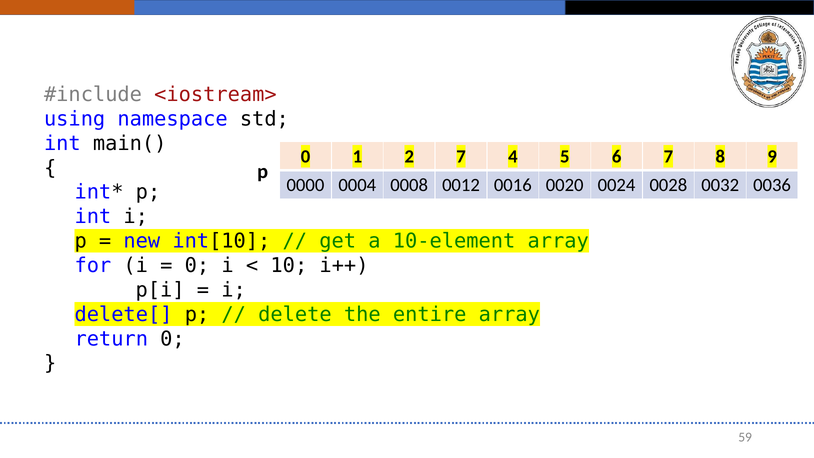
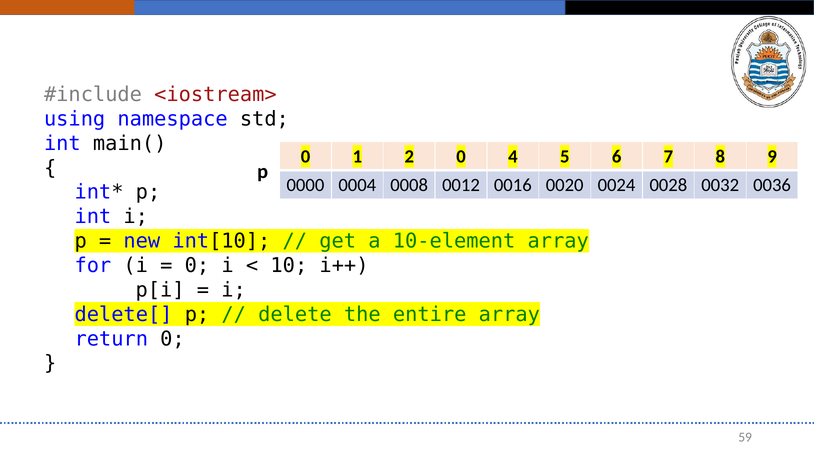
2 7: 7 -> 0 (461, 156)
